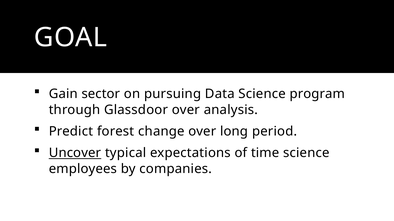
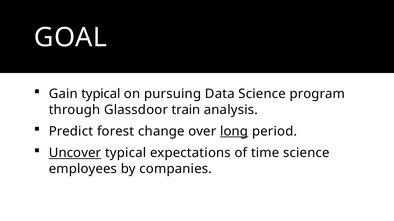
Gain sector: sector -> typical (101, 94)
Glassdoor over: over -> train (186, 110)
long underline: none -> present (234, 132)
